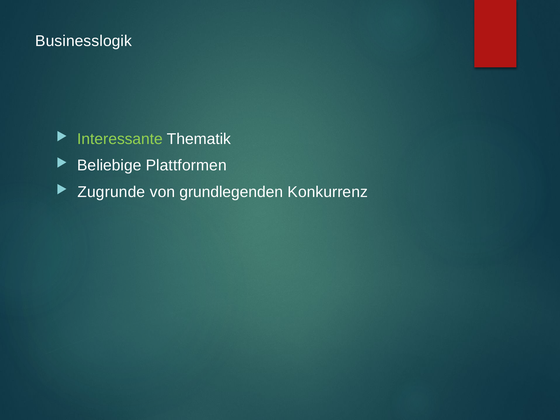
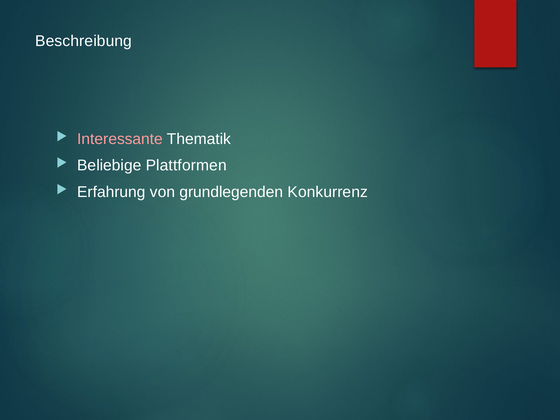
Businesslogik: Businesslogik -> Beschreibung (84, 41)
Interessante colour: light green -> pink (120, 139)
Zugrunde: Zugrunde -> Erfahrung (111, 192)
